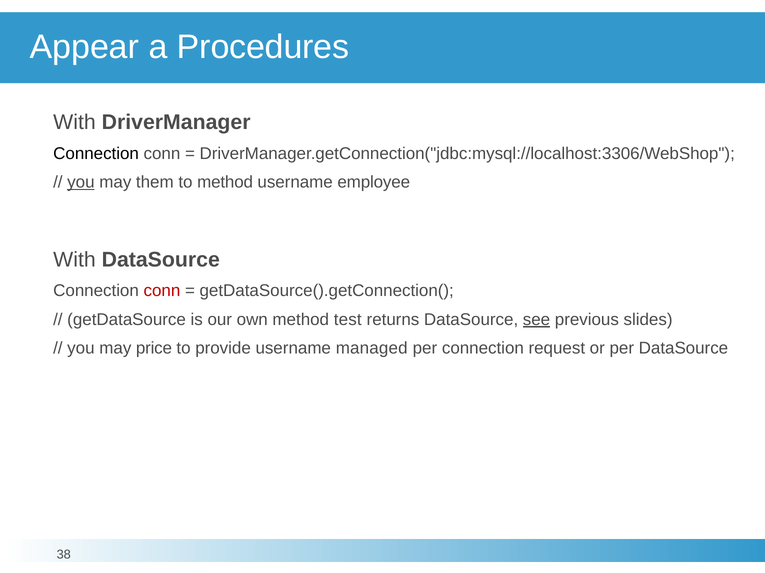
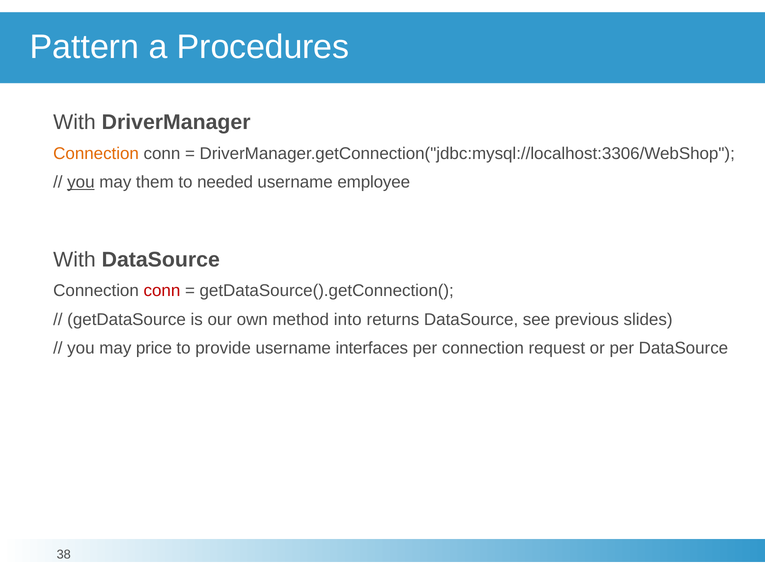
Appear: Appear -> Pattern (84, 47)
Connection colour: black -> orange (96, 154)
to method: method -> needed (225, 183)
test: test -> into (348, 320)
see underline: present -> none (536, 320)
managed: managed -> interfaces (372, 349)
